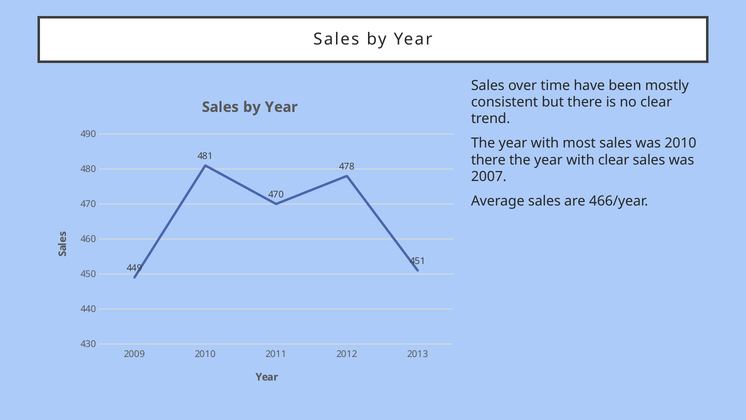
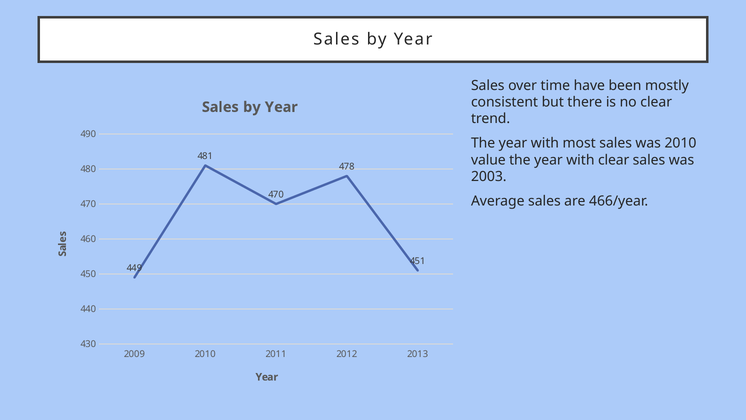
there: there -> value (488, 160)
2007: 2007 -> 2003 (489, 177)
